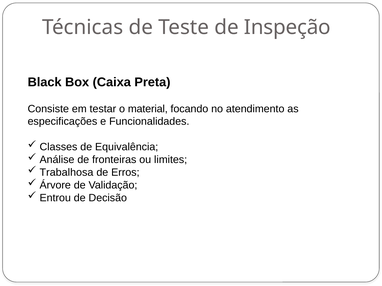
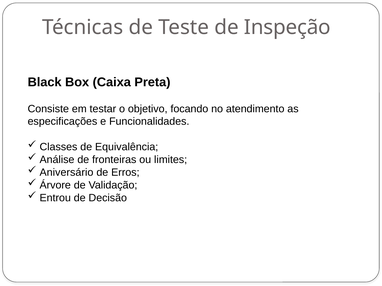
material: material -> objetivo (148, 109)
Trabalhosa: Trabalhosa -> Aniversário (66, 173)
